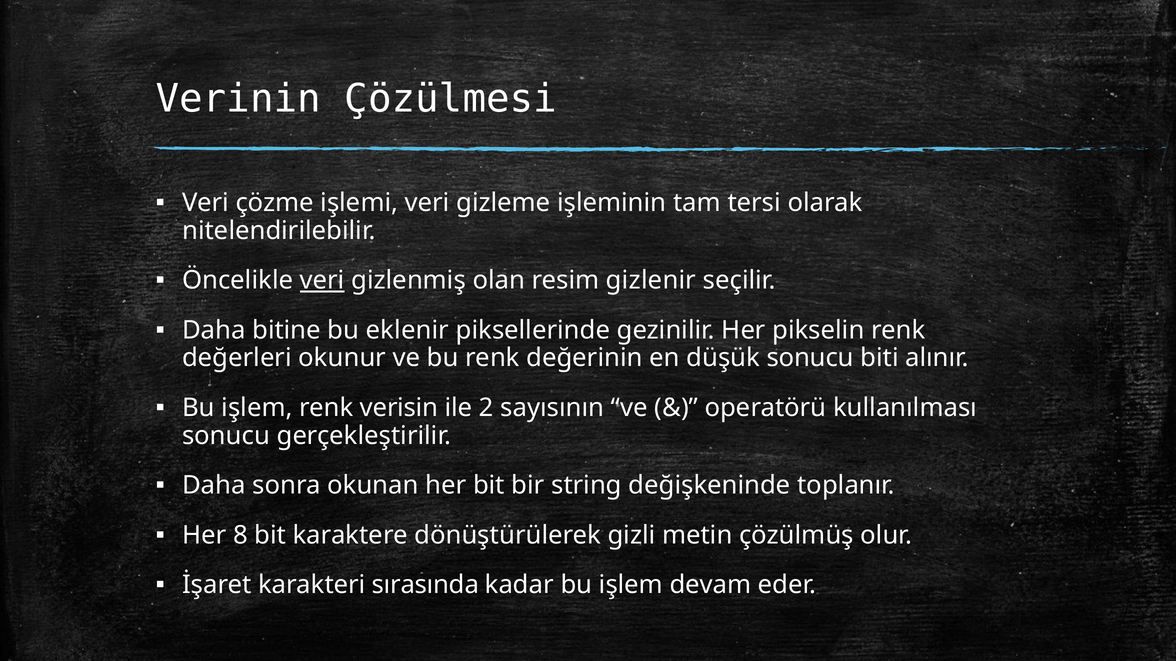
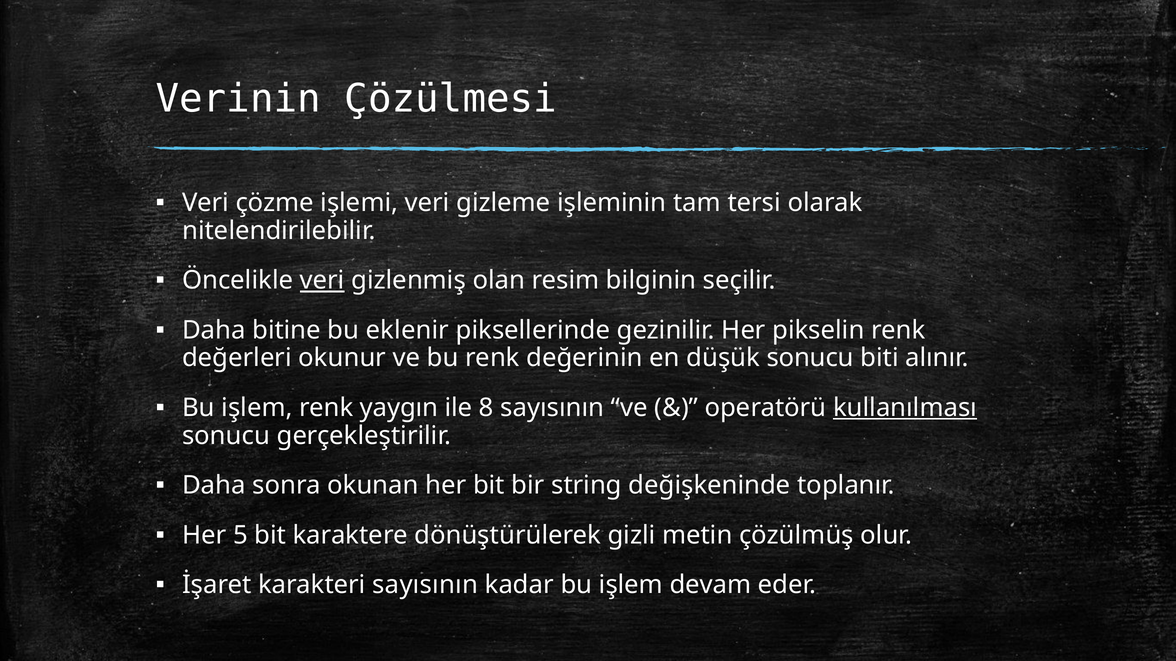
gizlenir: gizlenir -> bilginin (651, 281)
verisin: verisin -> yaygın (399, 408)
2: 2 -> 8 (486, 408)
kullanılması underline: none -> present (905, 408)
8: 8 -> 5 (240, 536)
karakteri sırasında: sırasında -> sayısının (425, 586)
